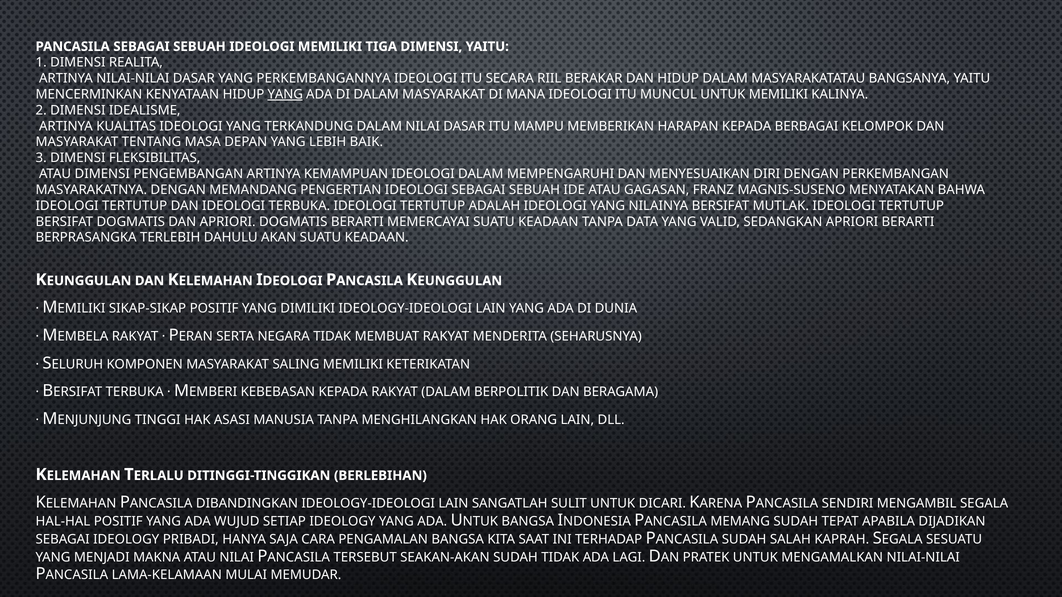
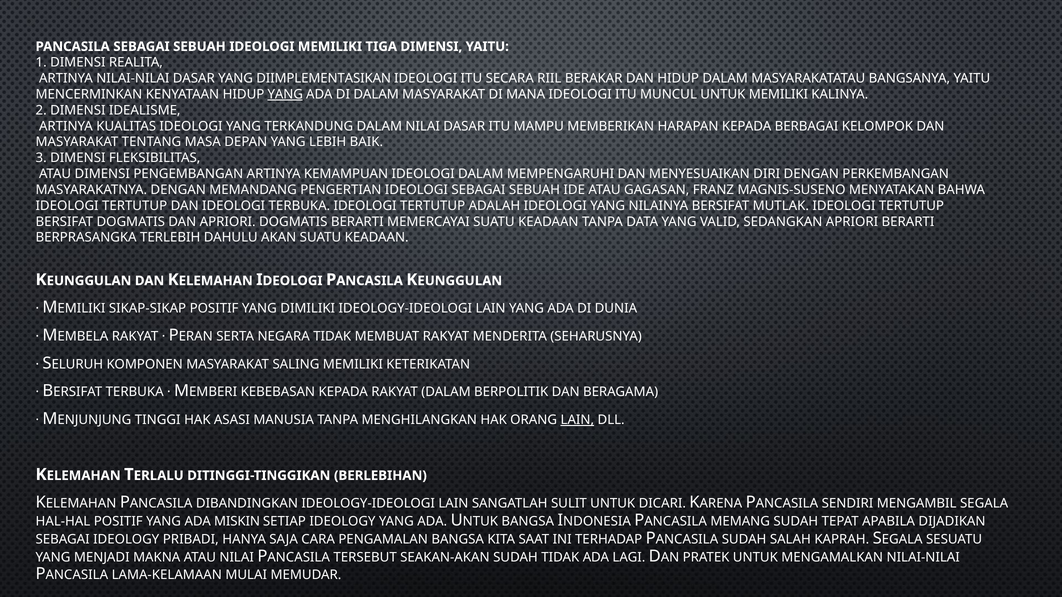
PERKEMBANGANNYA: PERKEMBANGANNYA -> DIIMPLEMENTASIKAN (324, 78)
LAIN underline: none -> present (577, 420)
WUJUD: WUJUD -> MISKIN (237, 522)
